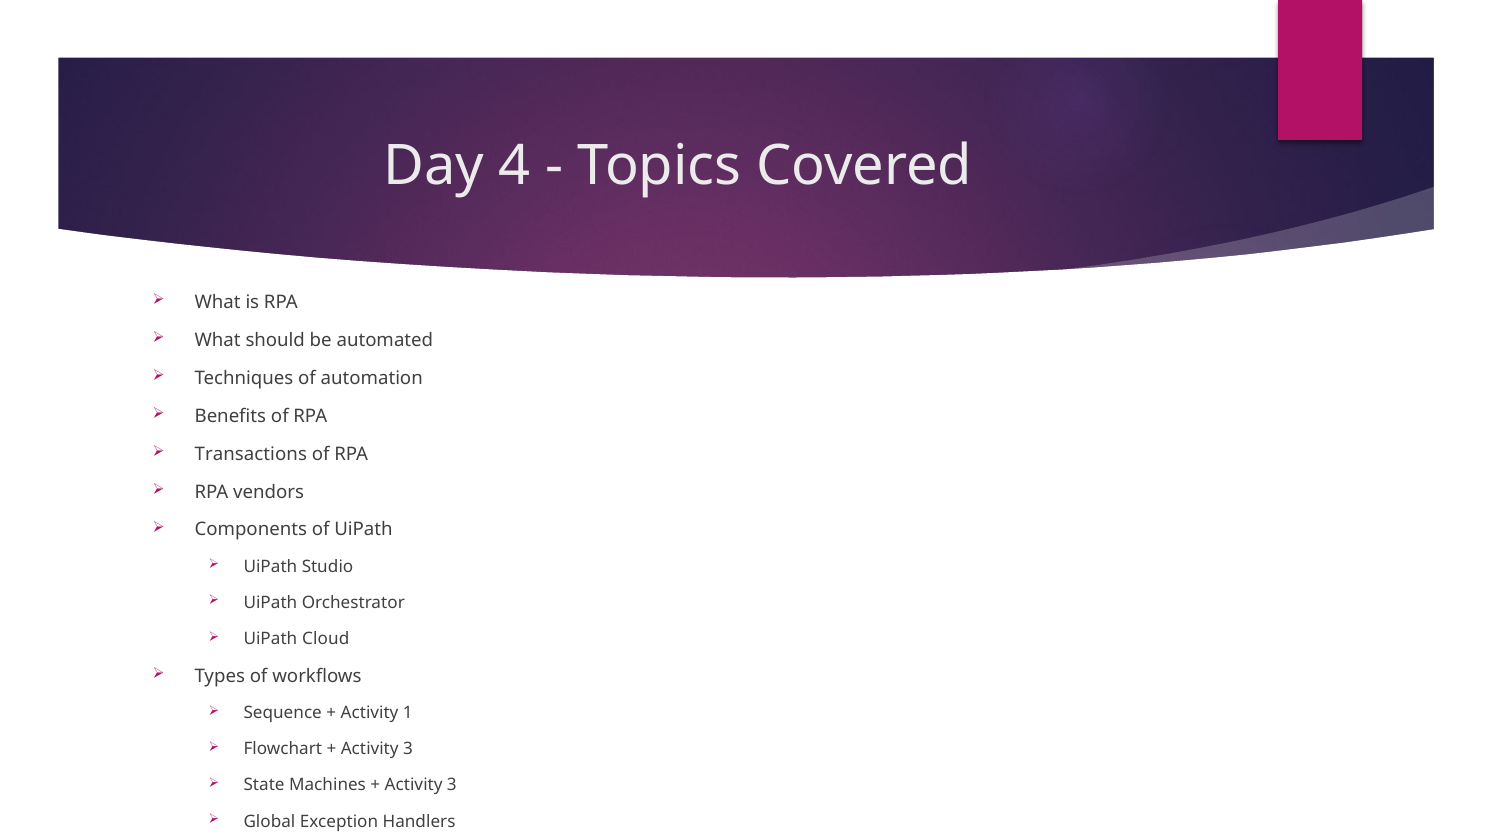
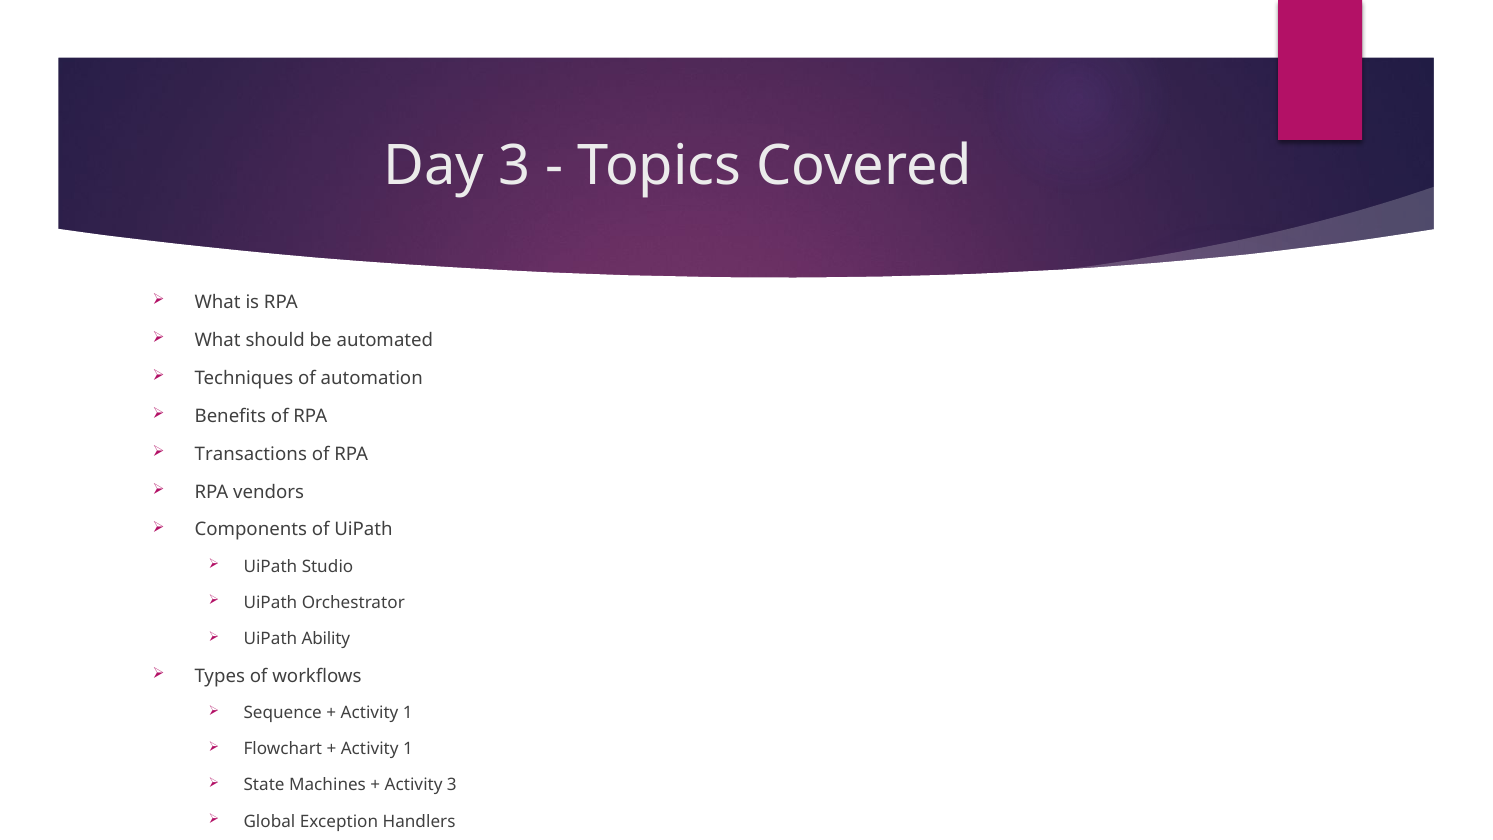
Day 4: 4 -> 3 (515, 166)
Cloud: Cloud -> Ability (326, 639)
3: 3 -> 1 (408, 749)
